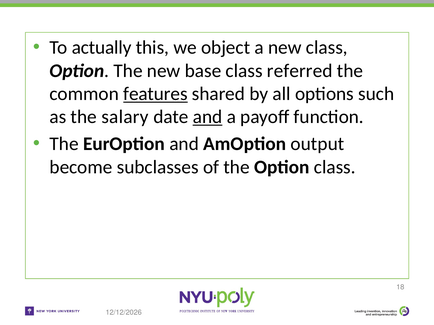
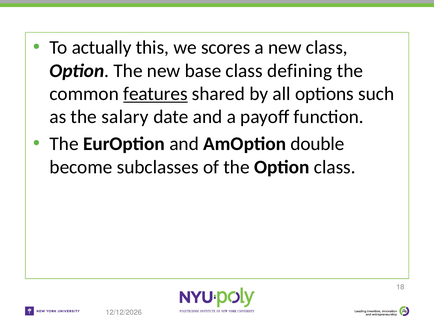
object: object -> scores (226, 48)
referred: referred -> defining (300, 71)
and underline: present -> none (208, 117)
output: output -> double (317, 144)
